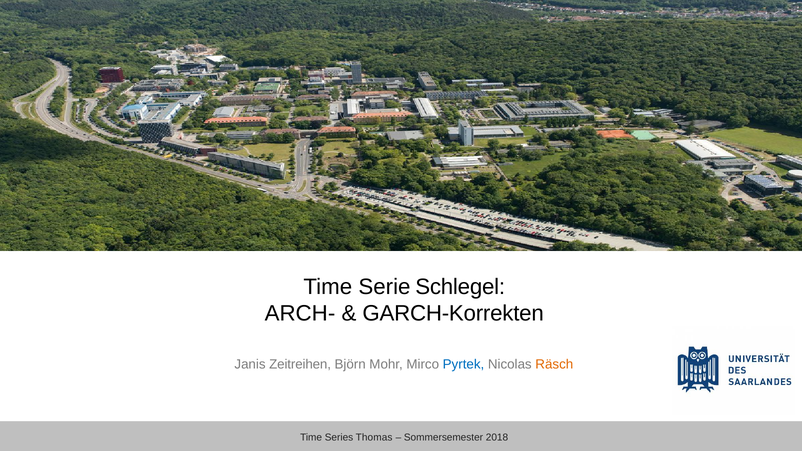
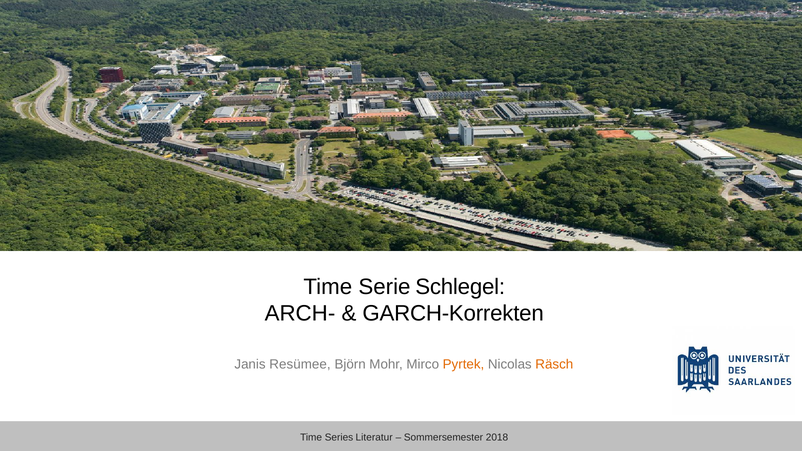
Zeitreihen: Zeitreihen -> Resümee (300, 365)
Pyrtek colour: blue -> orange (463, 365)
Thomas: Thomas -> Literatur (374, 438)
